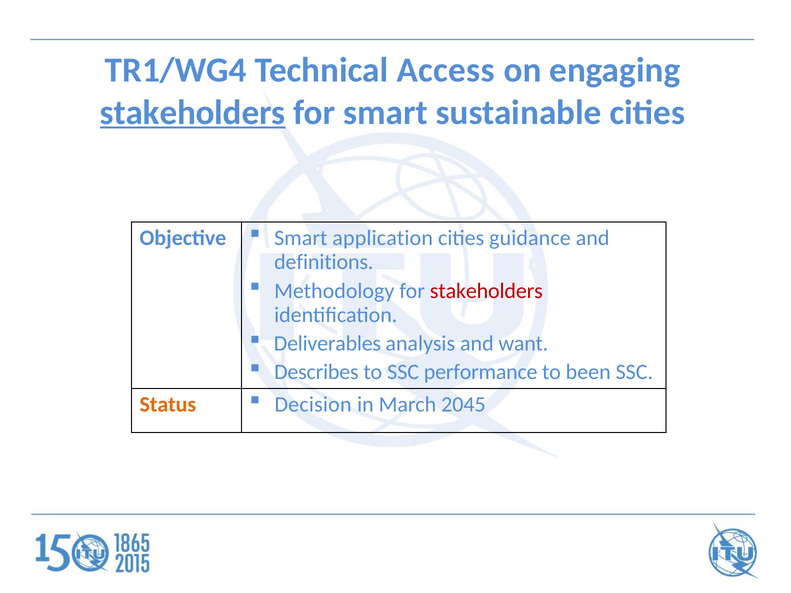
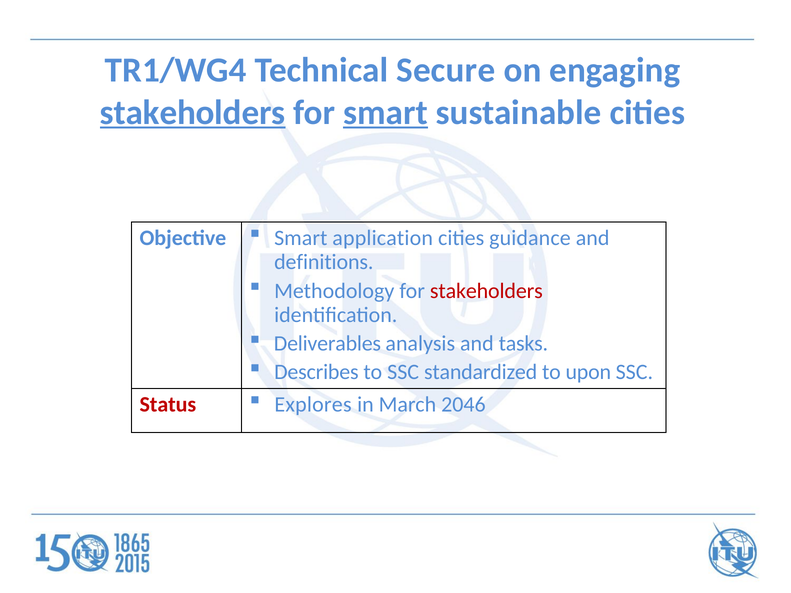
Access: Access -> Secure (446, 70)
smart underline: none -> present (385, 112)
want: want -> tasks (523, 344)
performance: performance -> standardized (481, 372)
been: been -> upon (588, 372)
Status colour: orange -> red (168, 405)
Decision: Decision -> Explores (313, 405)
2045: 2045 -> 2046 (463, 405)
